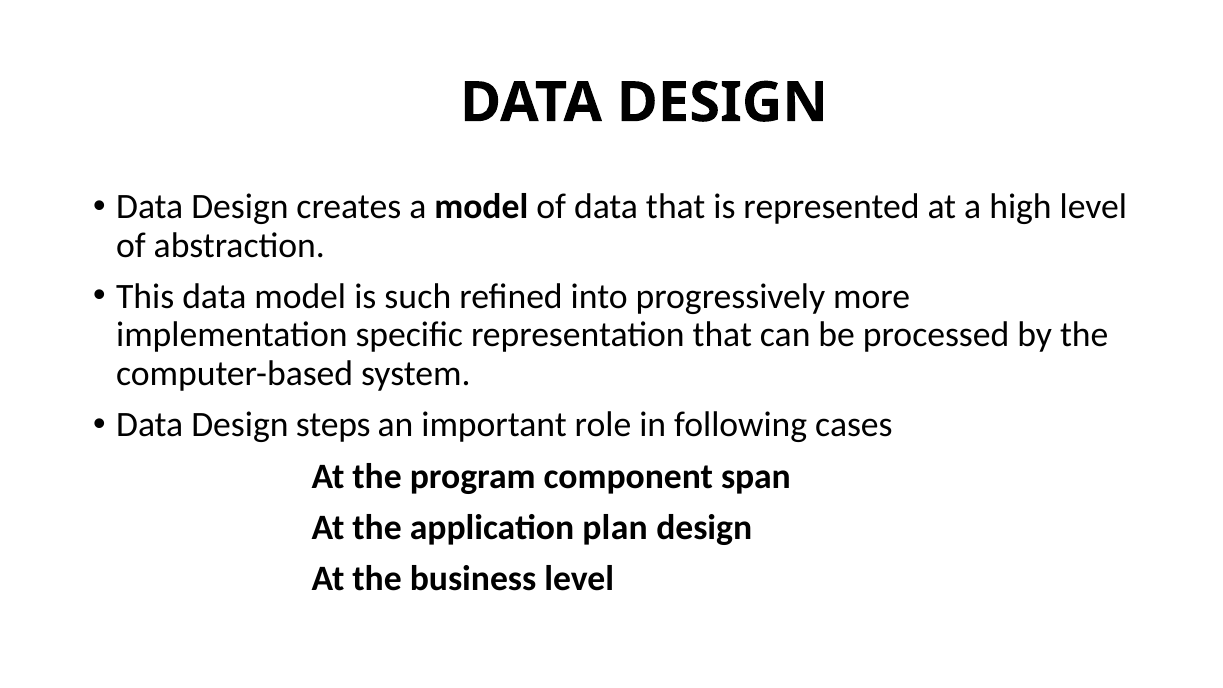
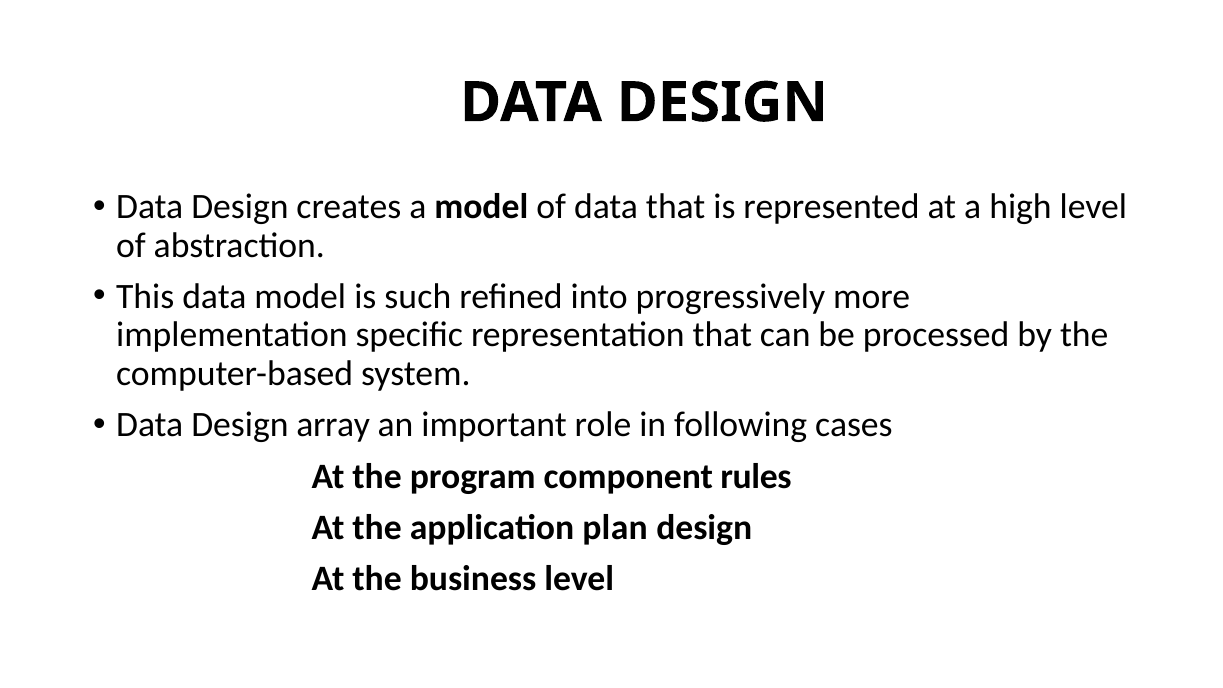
steps: steps -> array (333, 425)
span: span -> rules (756, 476)
